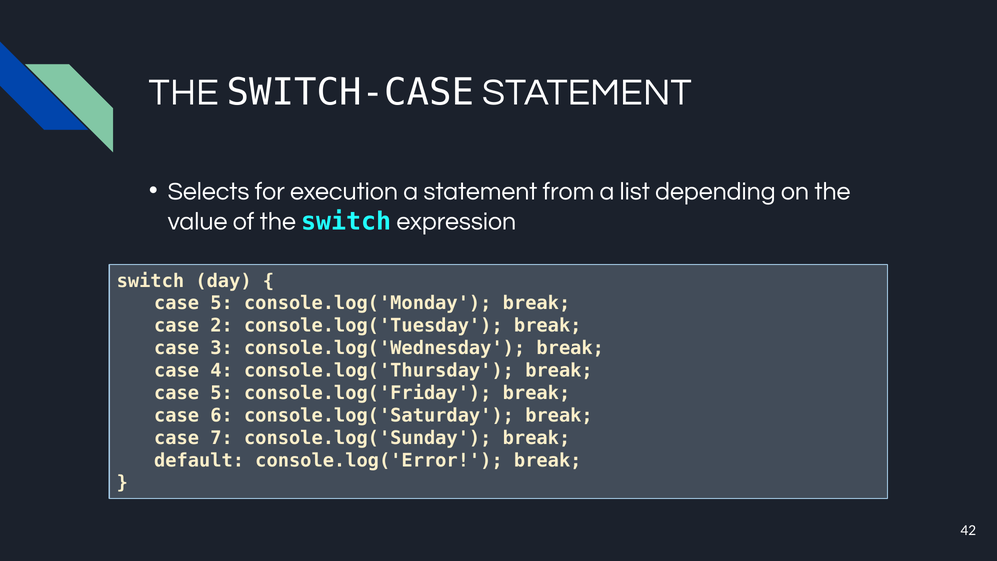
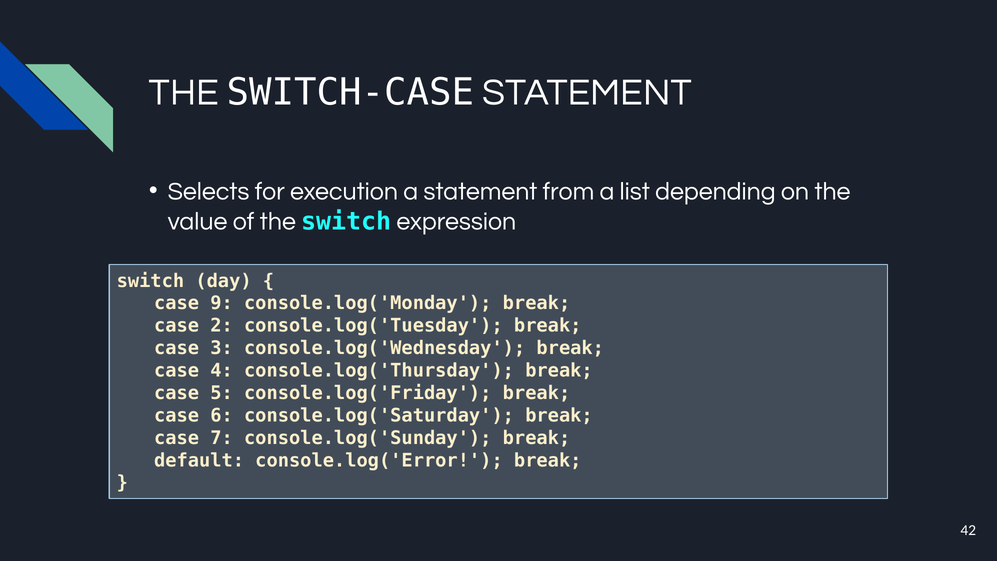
5: 5 -> 9 (222, 303)
